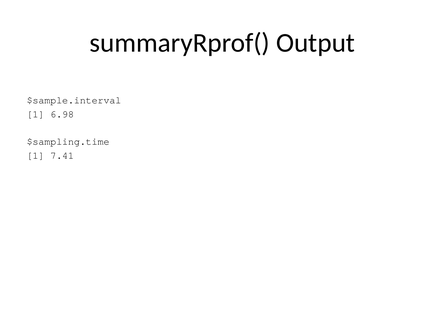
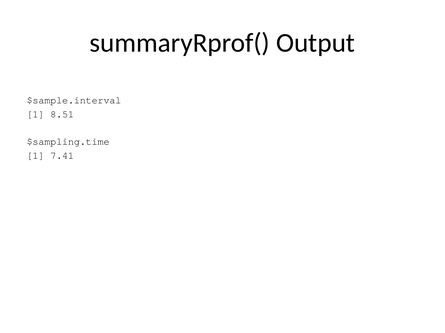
6.98: 6.98 -> 8.51 (62, 114)
